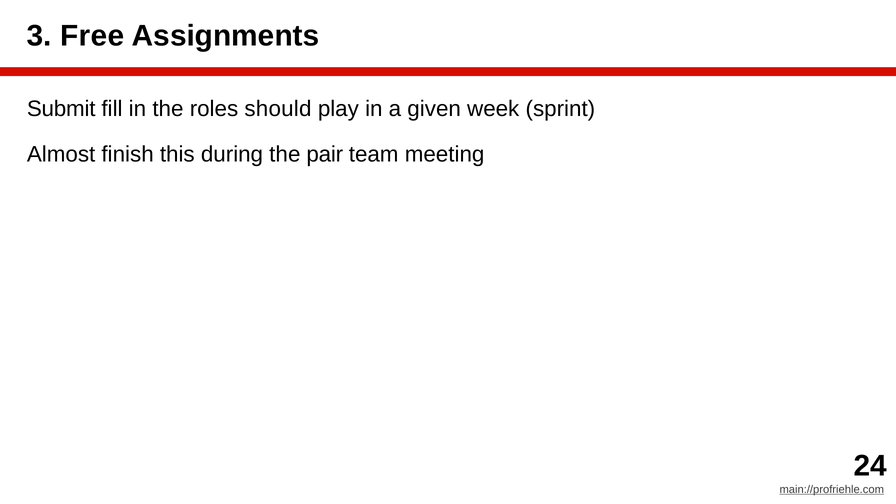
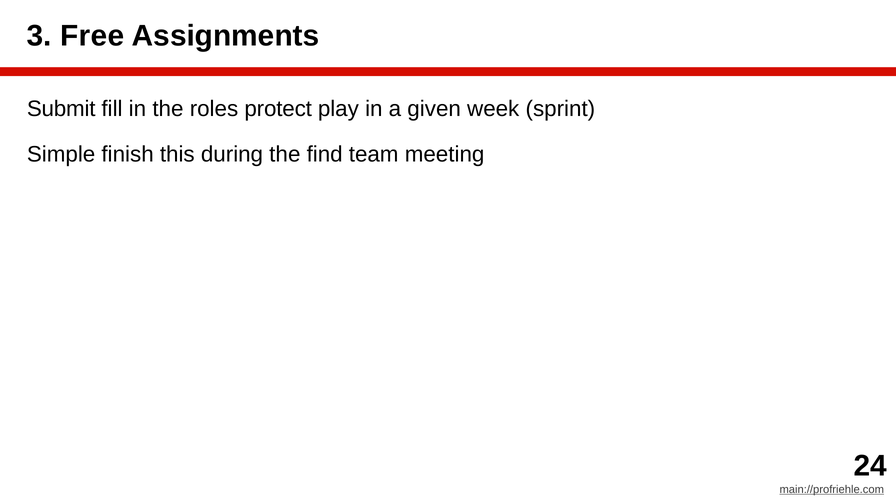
should: should -> protect (278, 109)
Almost: Almost -> Simple (61, 154)
pair: pair -> find (325, 154)
